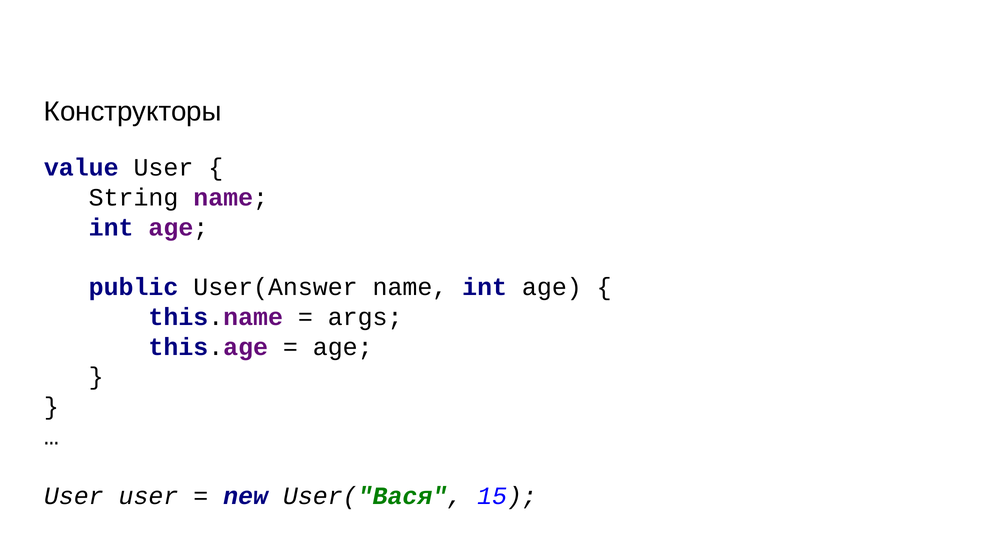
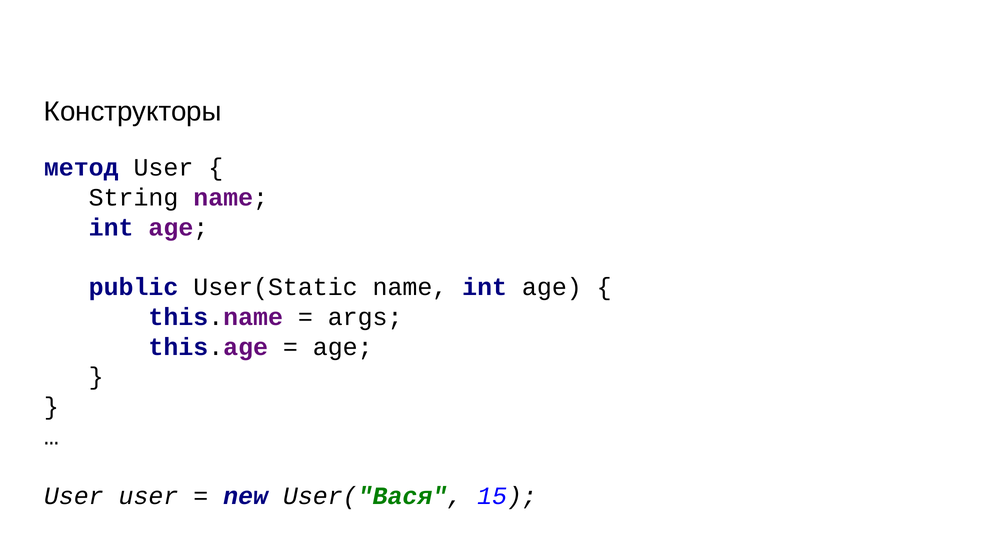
value: value -> метод (81, 168)
User(Answer: User(Answer -> User(Static (275, 287)
